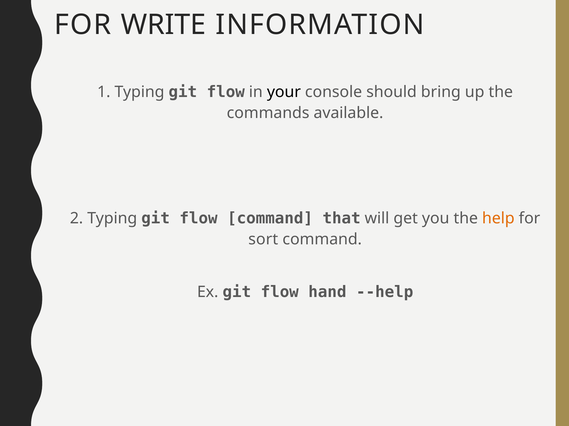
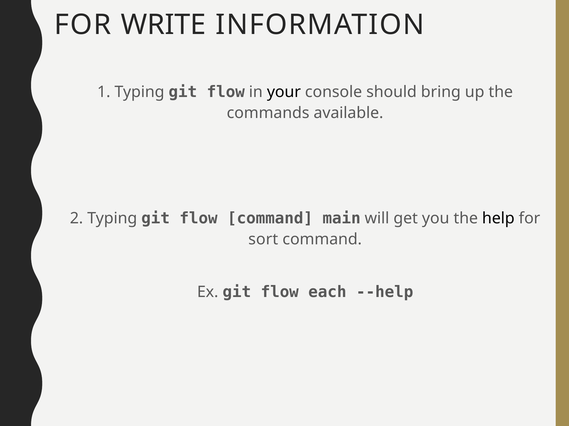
that: that -> main (342, 219)
help colour: orange -> black (498, 219)
hand: hand -> each (327, 292)
